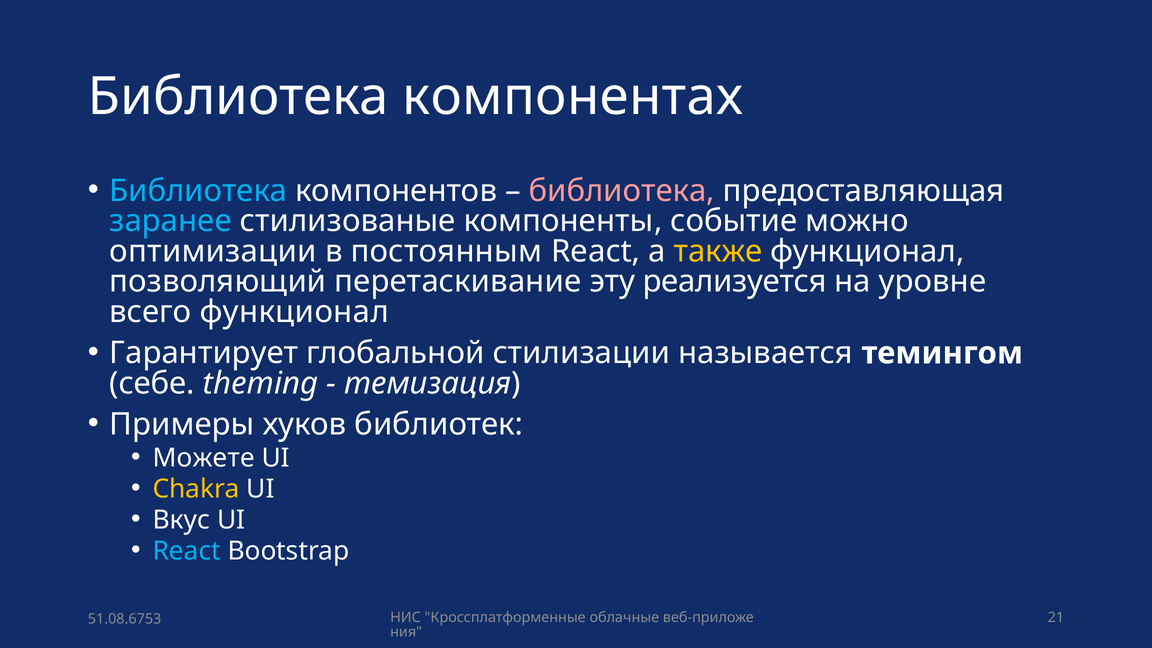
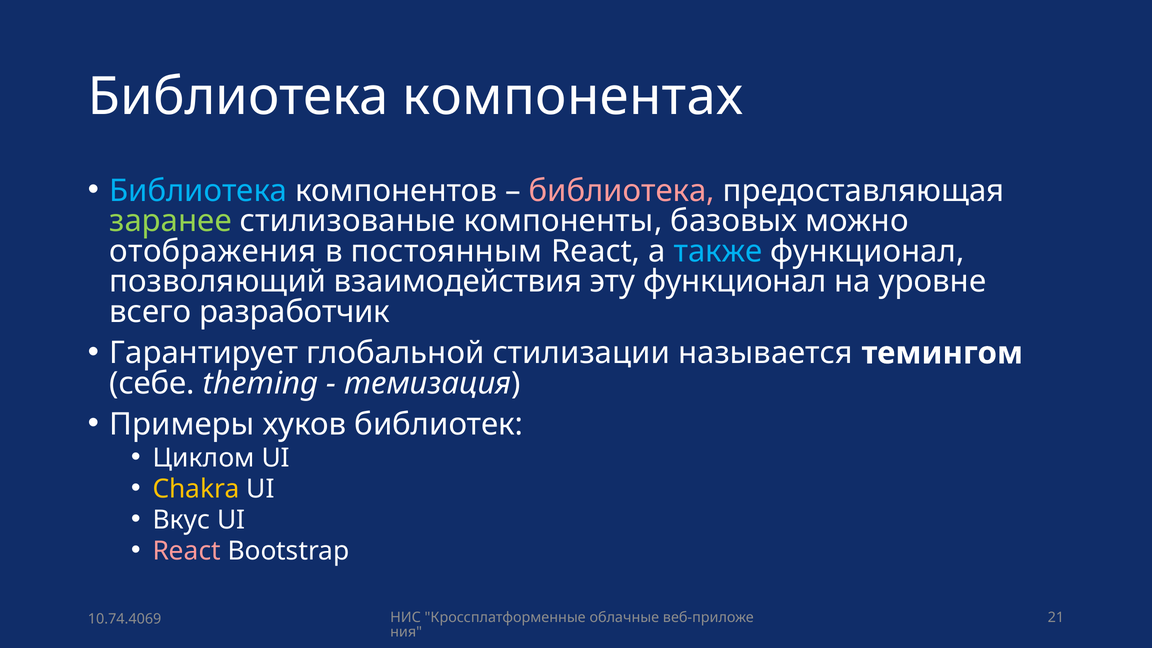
заранее colour: light blue -> light green (171, 221)
событие: событие -> базовых (734, 221)
оптимизации: оптимизации -> отображения (213, 251)
также colour: yellow -> light blue (718, 251)
перетаскивание: перетаскивание -> взаимодействия (458, 282)
эту реализуется: реализуется -> функционал (735, 282)
всего функционал: функционал -> разработчик (295, 312)
Можете: Можете -> Циклом (204, 458)
React colour: light blue -> pink (187, 551)
51.08.6753: 51.08.6753 -> 10.74.4069 (125, 619)
